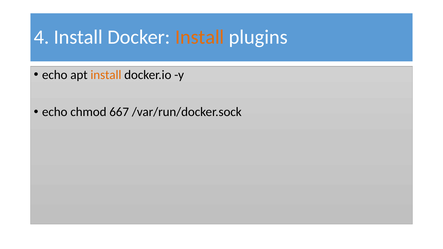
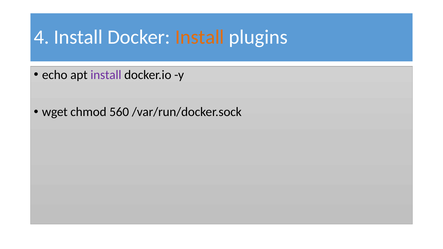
install colour: orange -> purple (106, 75)
echo: echo -> wget (55, 112)
667: 667 -> 560 (119, 112)
